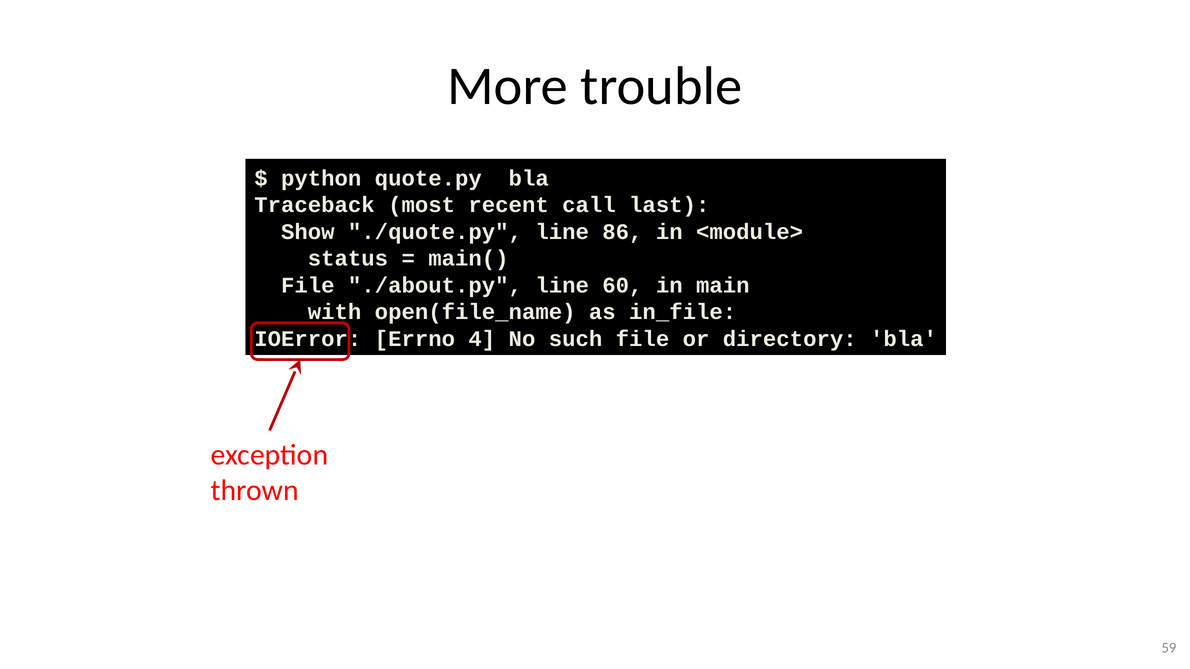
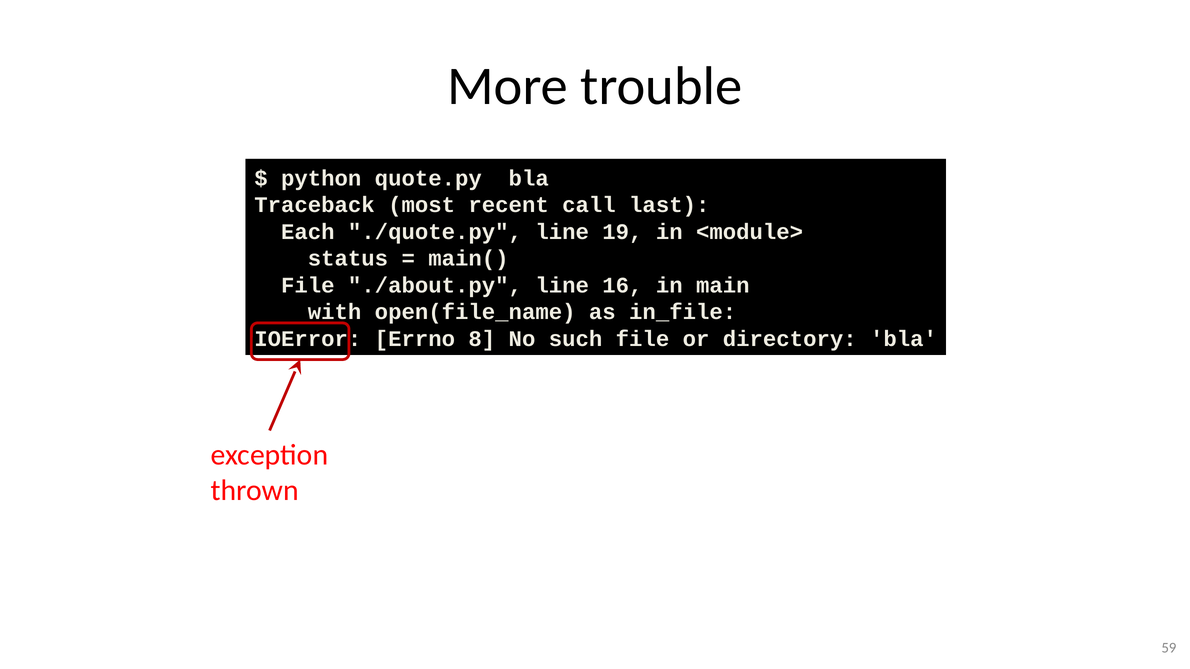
Show: Show -> Each (308, 232)
86: 86 -> 19 (622, 232)
60: 60 -> 16 (622, 285)
4: 4 -> 8 (482, 339)
